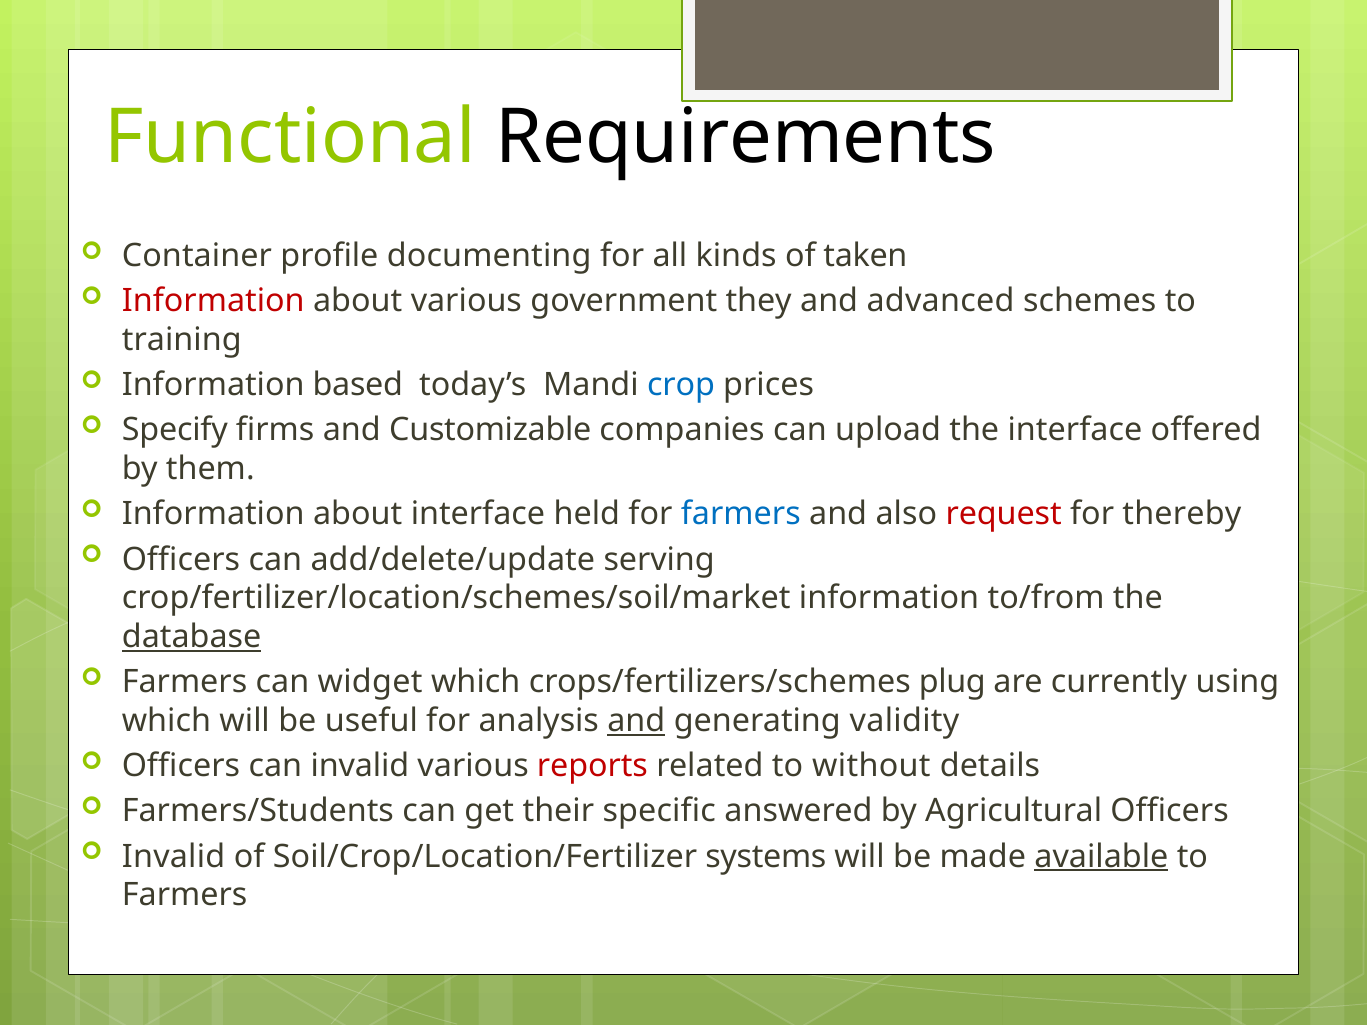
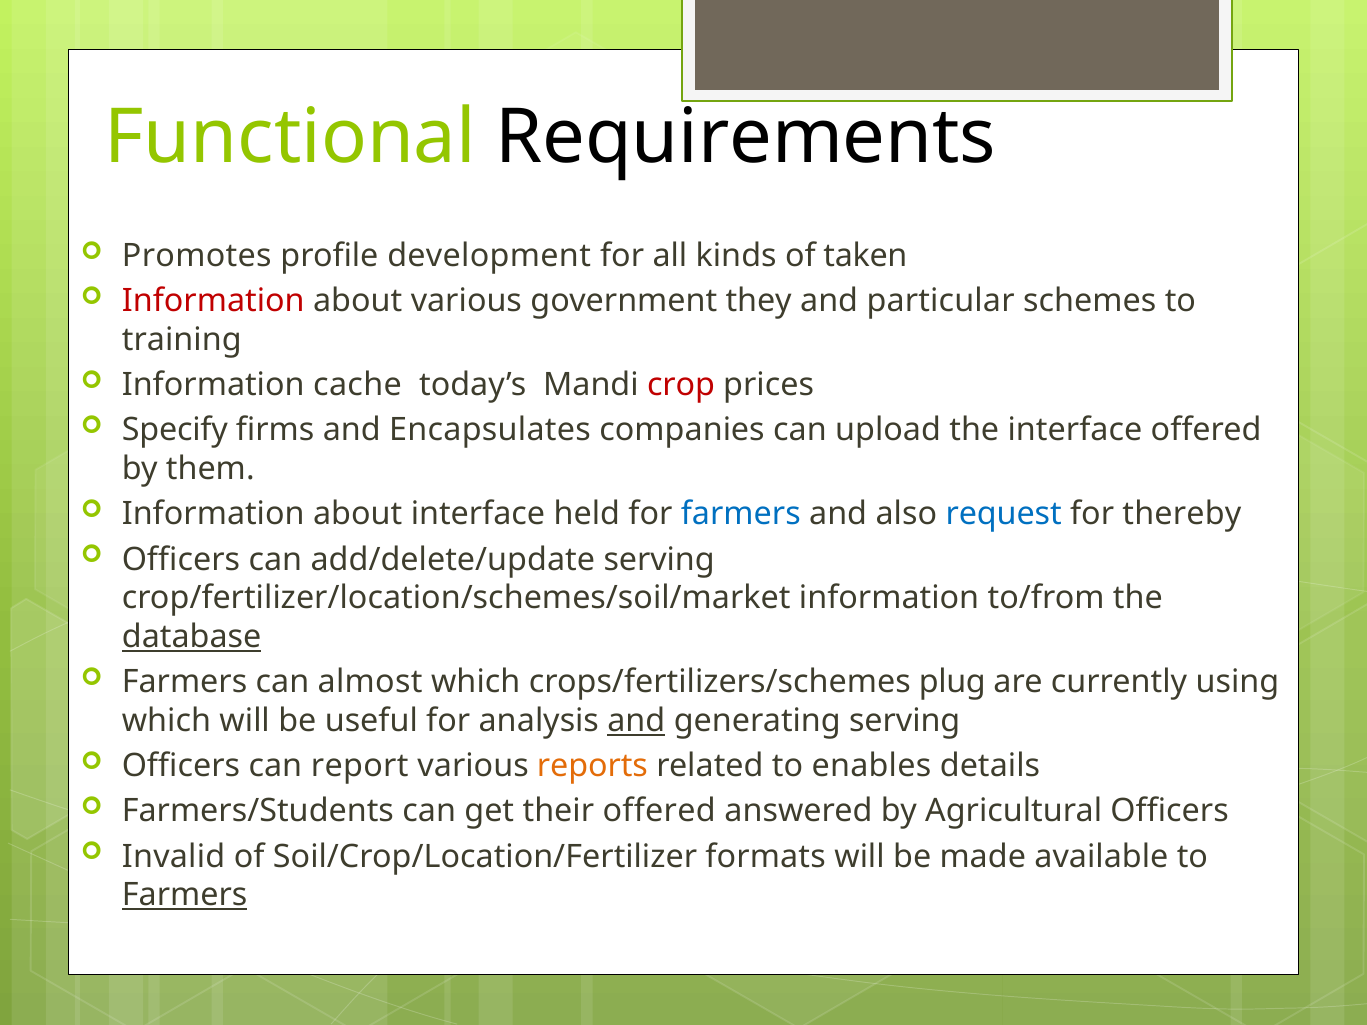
Container: Container -> Promotes (197, 256)
documenting: documenting -> development (489, 256)
advanced: advanced -> particular (941, 301)
based: based -> cache (357, 385)
crop colour: blue -> red (681, 385)
Customizable: Customizable -> Encapsulates (490, 430)
request colour: red -> blue (1004, 514)
widget: widget -> almost (370, 682)
generating validity: validity -> serving (905, 721)
can invalid: invalid -> report (360, 766)
reports colour: red -> orange (592, 766)
without: without -> enables (871, 766)
their specific: specific -> offered (659, 811)
systems: systems -> formats (766, 857)
available underline: present -> none (1101, 857)
Farmers underline: none -> present (185, 895)
